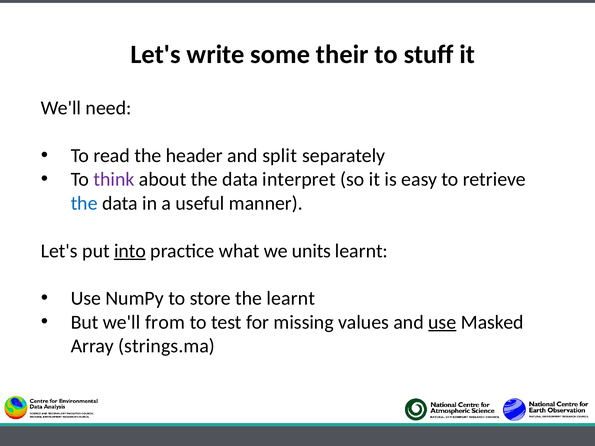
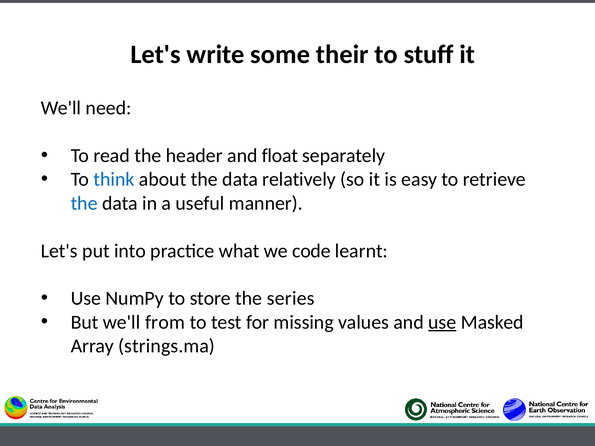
split: split -> float (280, 156)
think colour: purple -> blue (114, 180)
interpret: interpret -> relatively (299, 180)
into underline: present -> none (130, 251)
units: units -> code (311, 251)
the learnt: learnt -> series (291, 299)
